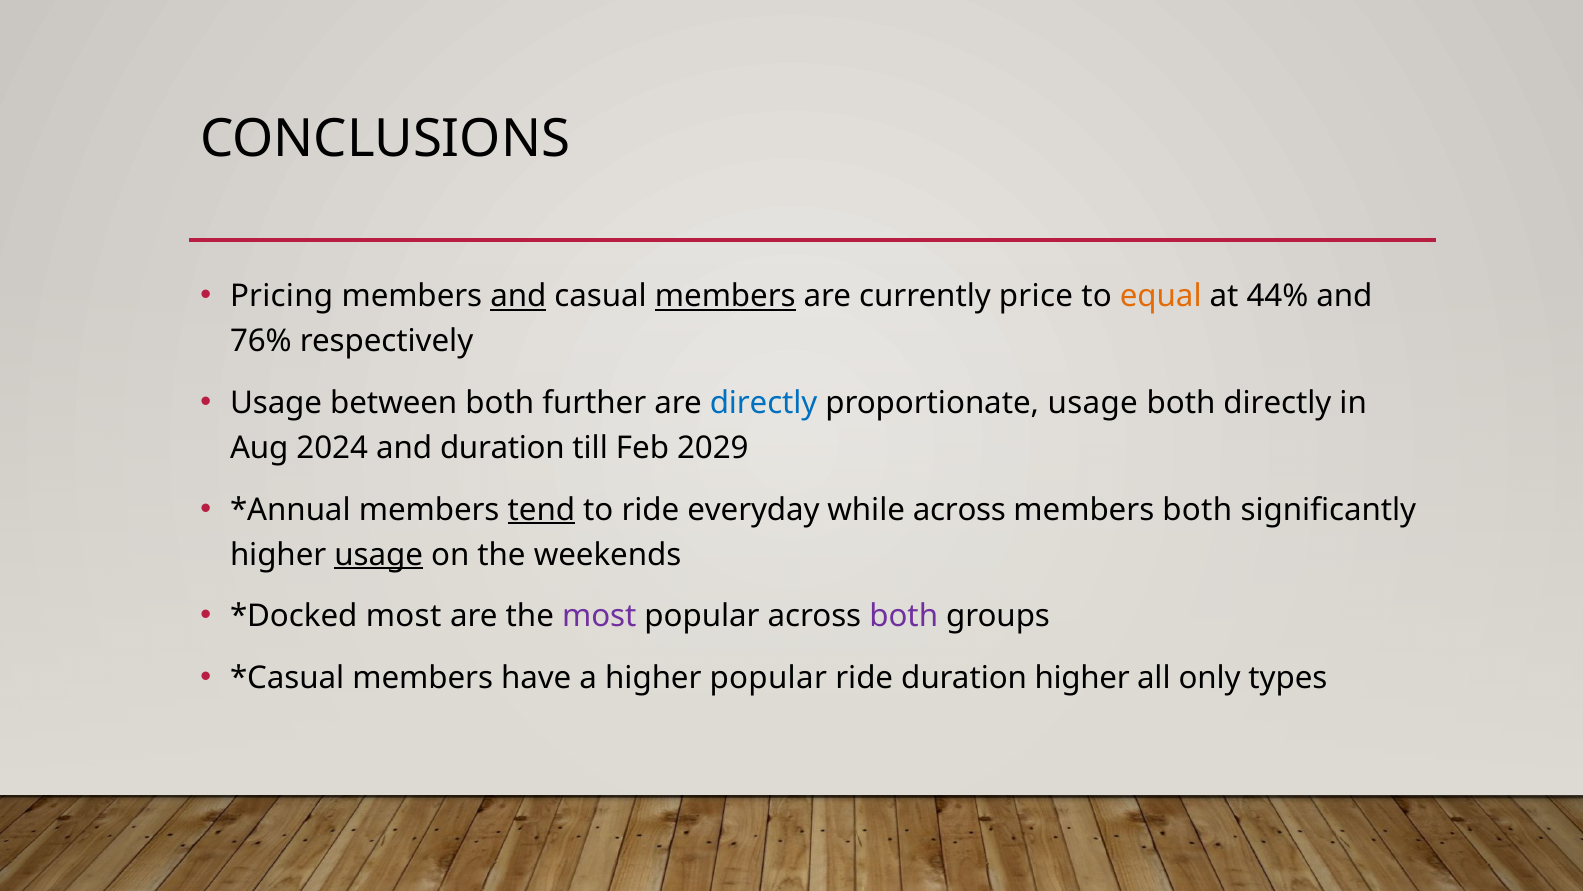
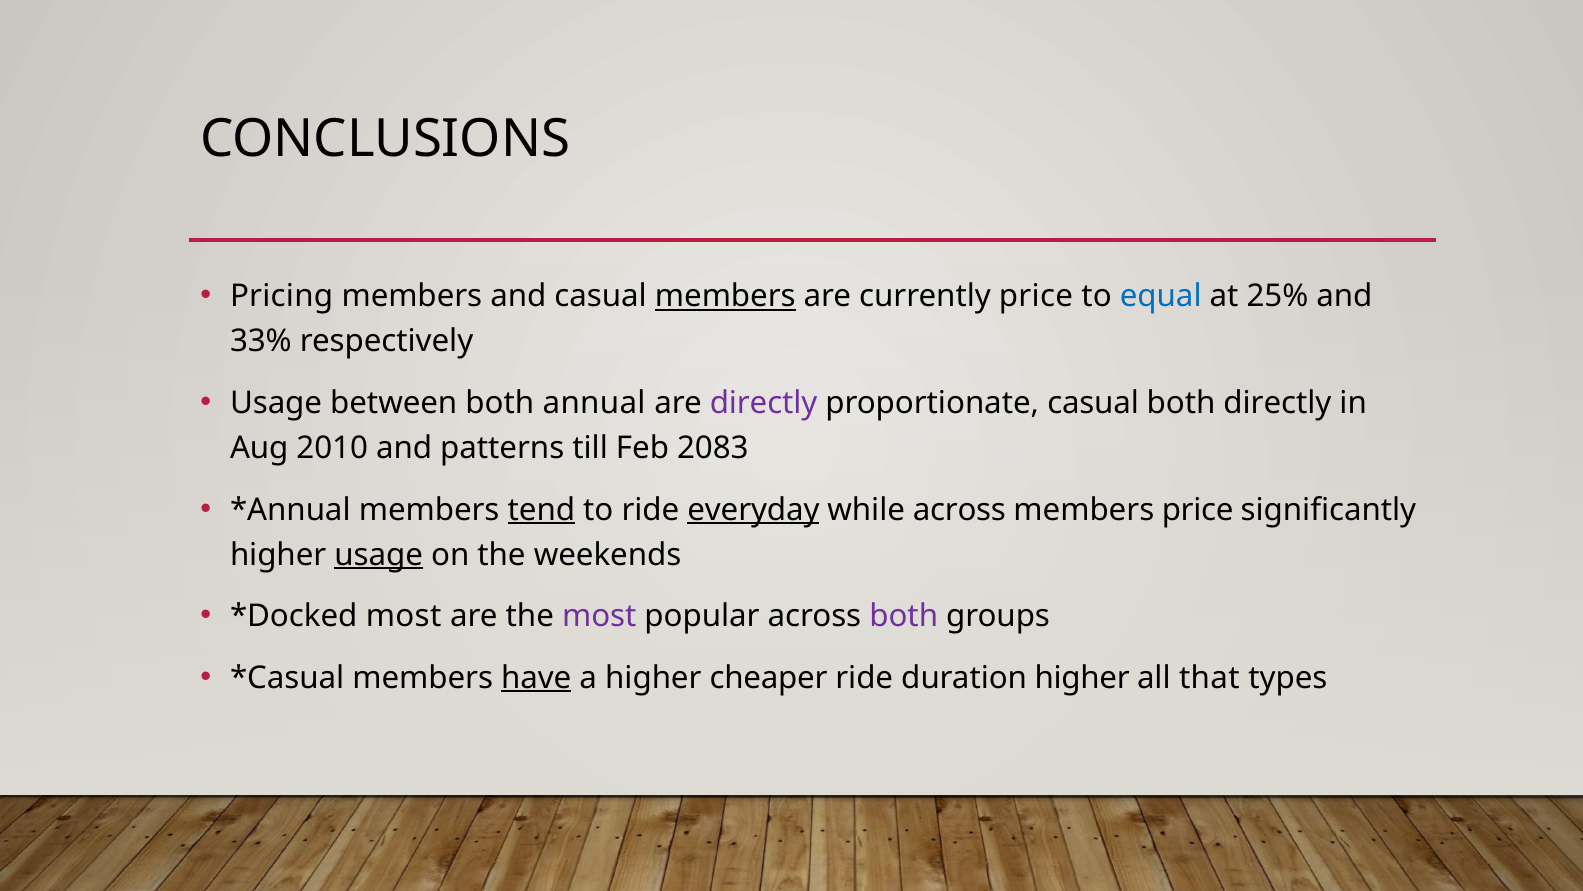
and underline: present -> none (518, 296)
equal colour: orange -> blue (1161, 296)
44%: 44% -> 25% (1277, 296)
76%: 76% -> 33% (261, 341)
further: further -> annual (594, 403)
directly colour: blue -> purple (764, 403)
proportionate usage: usage -> casual (1093, 403)
2024: 2024 -> 2010 (332, 448)
and duration: duration -> patterns (502, 448)
2029: 2029 -> 2083 (713, 448)
everyday underline: none -> present (753, 509)
members both: both -> price (1198, 509)
have underline: none -> present (536, 678)
higher popular: popular -> cheaper (769, 678)
only: only -> that (1209, 678)
